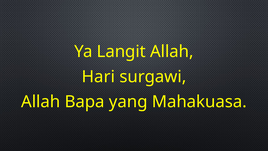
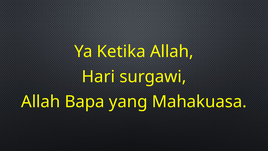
Langit: Langit -> Ketika (121, 51)
